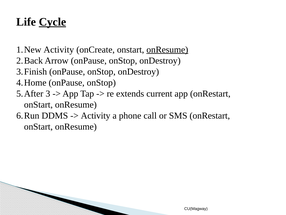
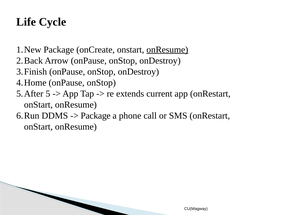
Cycle underline: present -> none (52, 22)
Activity: Activity -> Package (59, 49)
3: 3 -> 5 (48, 93)
Activity: Activity -> Package (96, 115)
